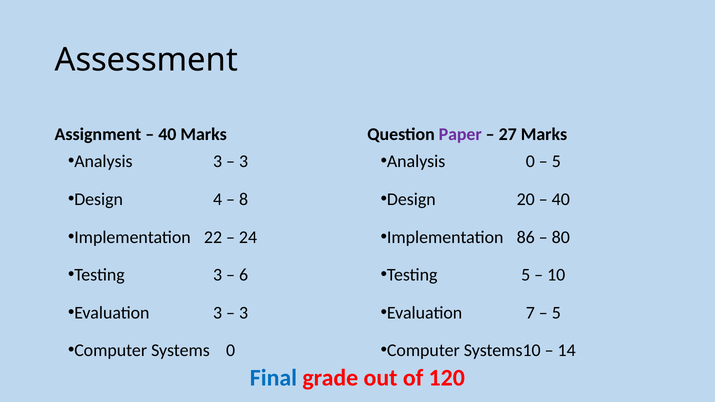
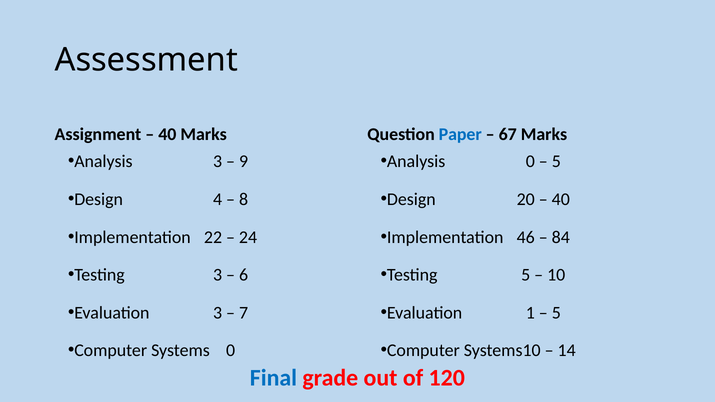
Paper colour: purple -> blue (460, 134)
27: 27 -> 67 (508, 134)
3: 3 -> 9 (244, 162)
86: 86 -> 46 (526, 237)
80: 80 -> 84 (561, 237)
3: 3 -> 7 (244, 313)
7: 7 -> 1 (530, 313)
